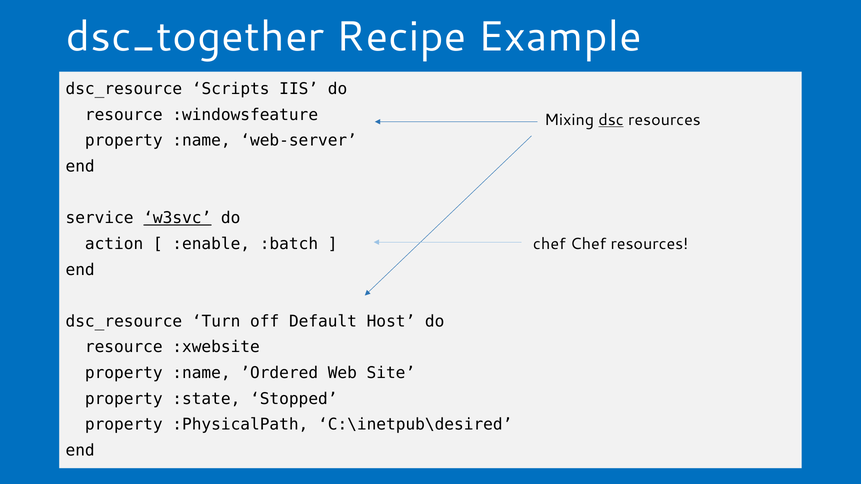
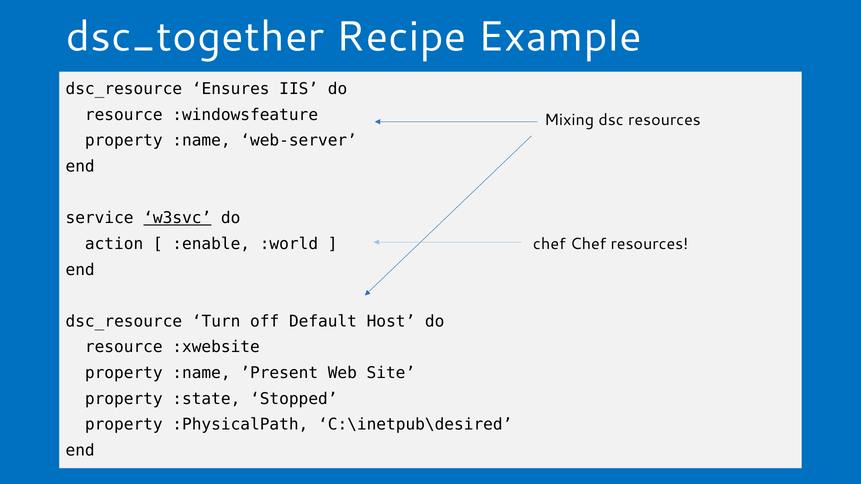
Scripts: Scripts -> Ensures (231, 89)
dsc underline: present -> none (611, 120)
:batch: :batch -> :world (289, 244)
’Ordered: ’Ordered -> ’Present (279, 373)
